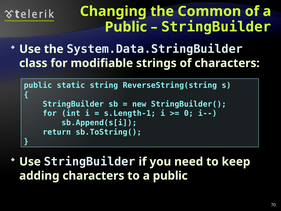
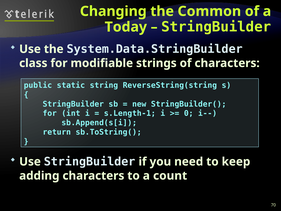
Public: Public -> Today (126, 27)
to a public: public -> count (170, 176)
